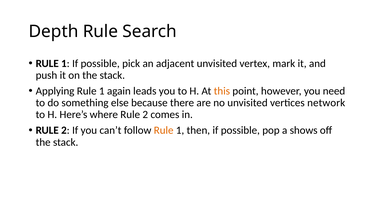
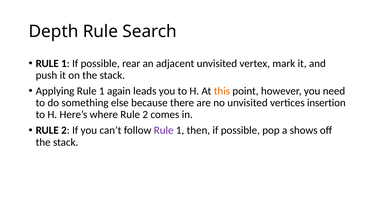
pick: pick -> rear (131, 64)
network: network -> insertion (326, 103)
Rule colour: orange -> purple (164, 131)
